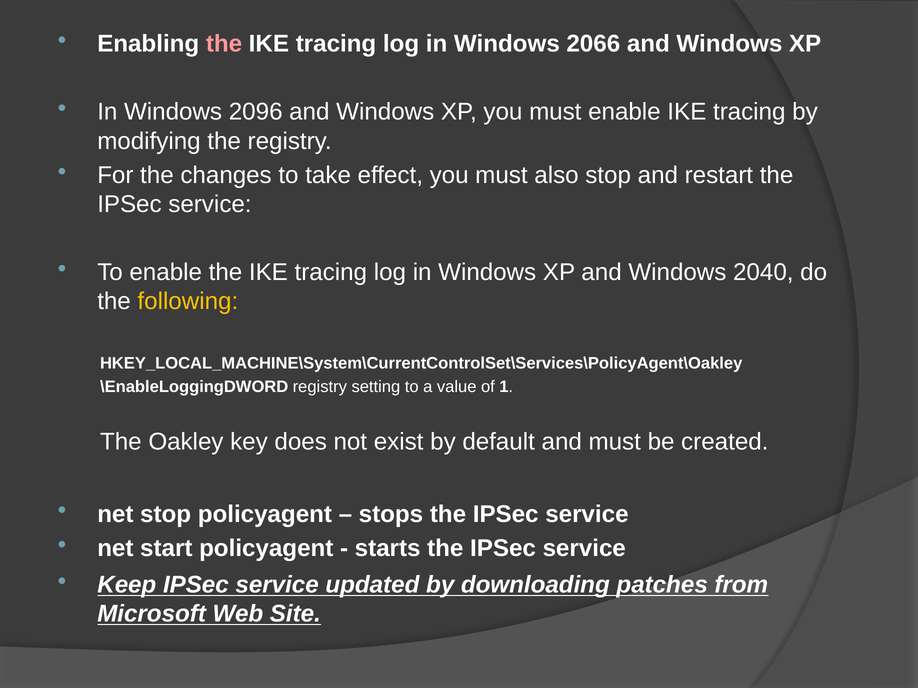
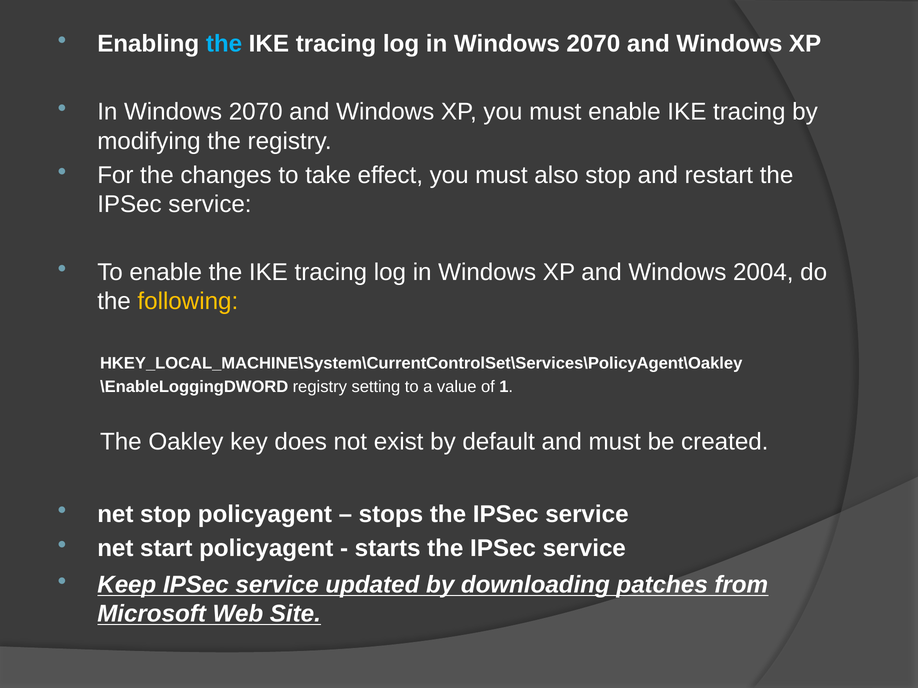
the colour: pink -> light blue (224, 44)
log in Windows 2066: 2066 -> 2070 (593, 44)
2096: 2096 -> 2070 (256, 112)
2040: 2040 -> 2004 (763, 273)
